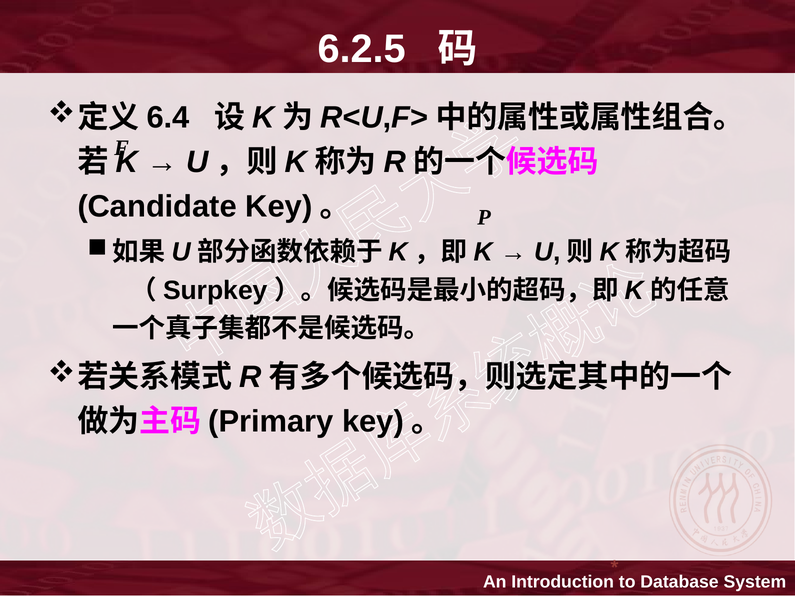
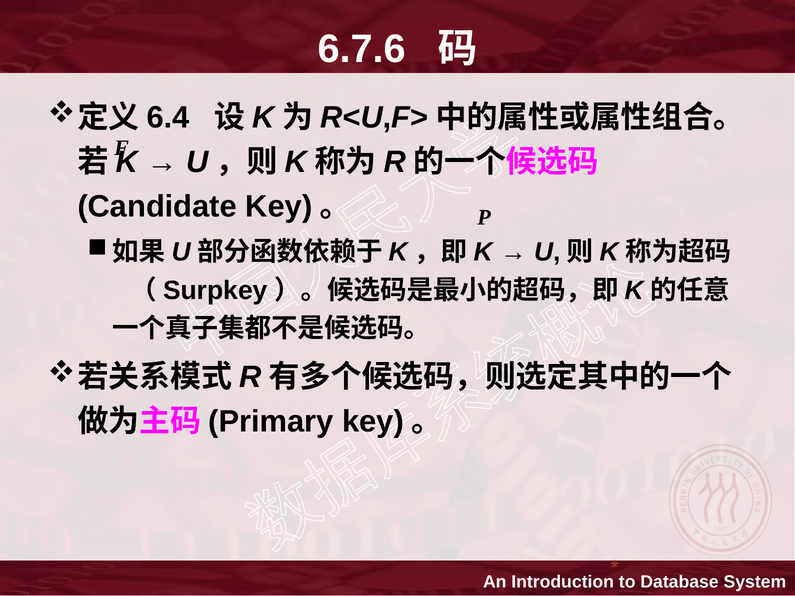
6.2.5: 6.2.5 -> 6.7.6 (362, 49)
